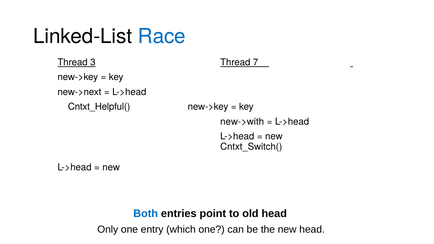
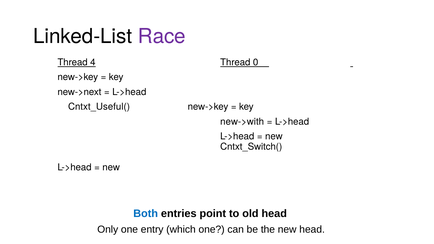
Race colour: blue -> purple (162, 36)
3: 3 -> 4 (93, 62)
7: 7 -> 0 (256, 62)
Cntxt_Helpful(: Cntxt_Helpful( -> Cntxt_Useful( (99, 107)
